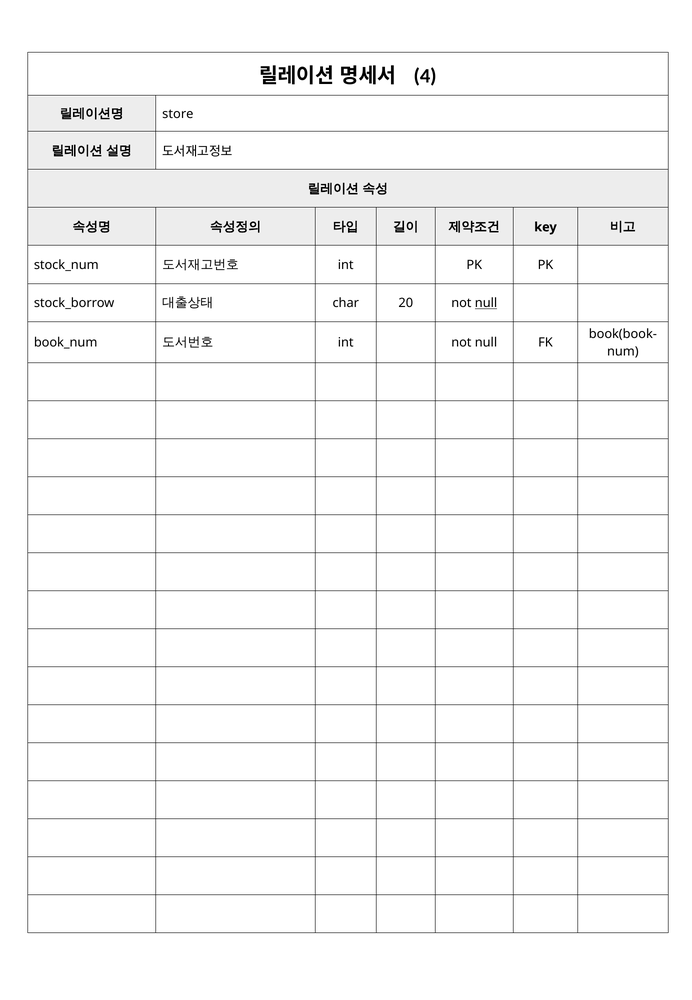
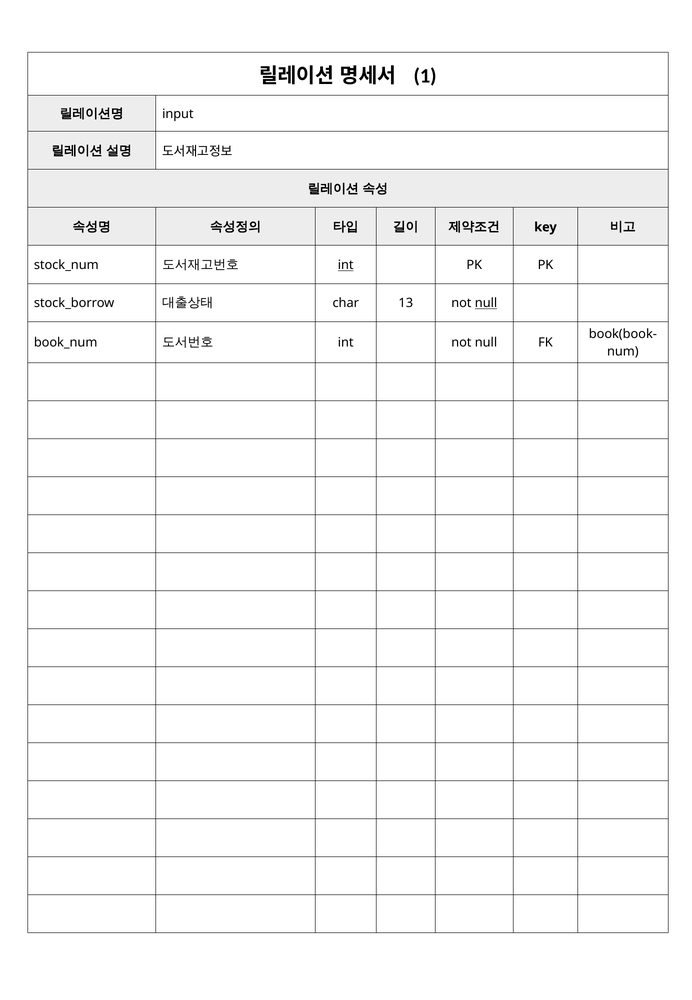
4: 4 -> 1 (425, 76)
store: store -> input (178, 114)
int underline: none -> present (346, 265)
20: 20 -> 13 (406, 303)
